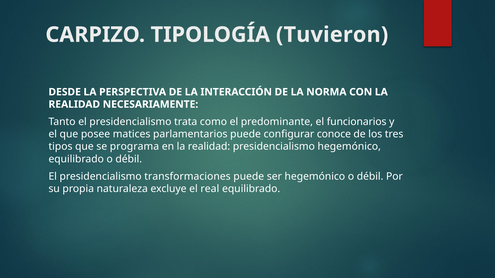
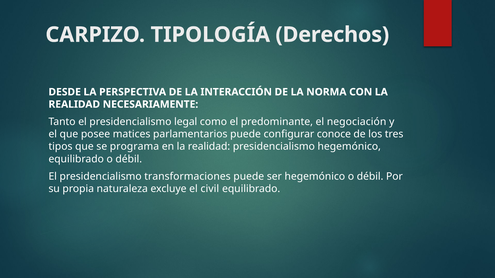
Tuvieron: Tuvieron -> Derechos (332, 35)
trata: trata -> legal (186, 122)
funcionarios: funcionarios -> negociación (357, 122)
real: real -> civil (210, 189)
